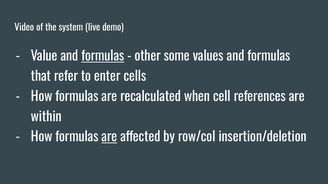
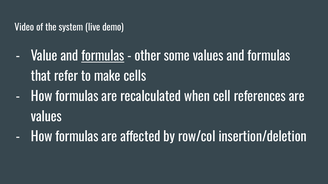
enter: enter -> make (107, 77)
within: within -> values (46, 117)
are underline: present -> none (109, 137)
